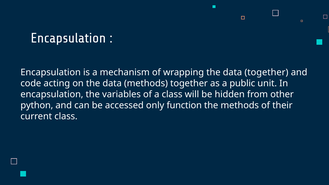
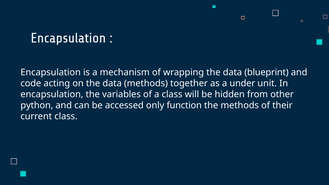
data together: together -> blueprint (267, 72)
public: public -> under (242, 83)
